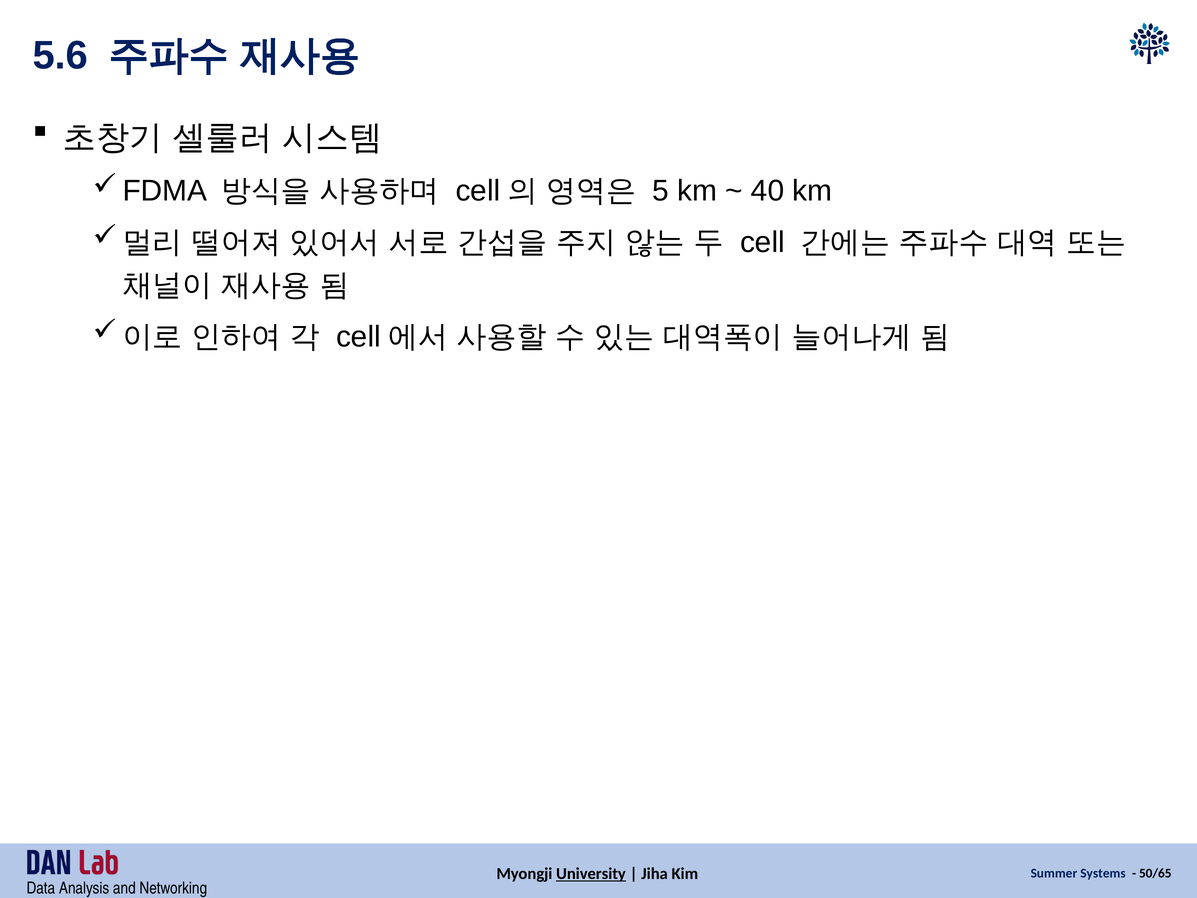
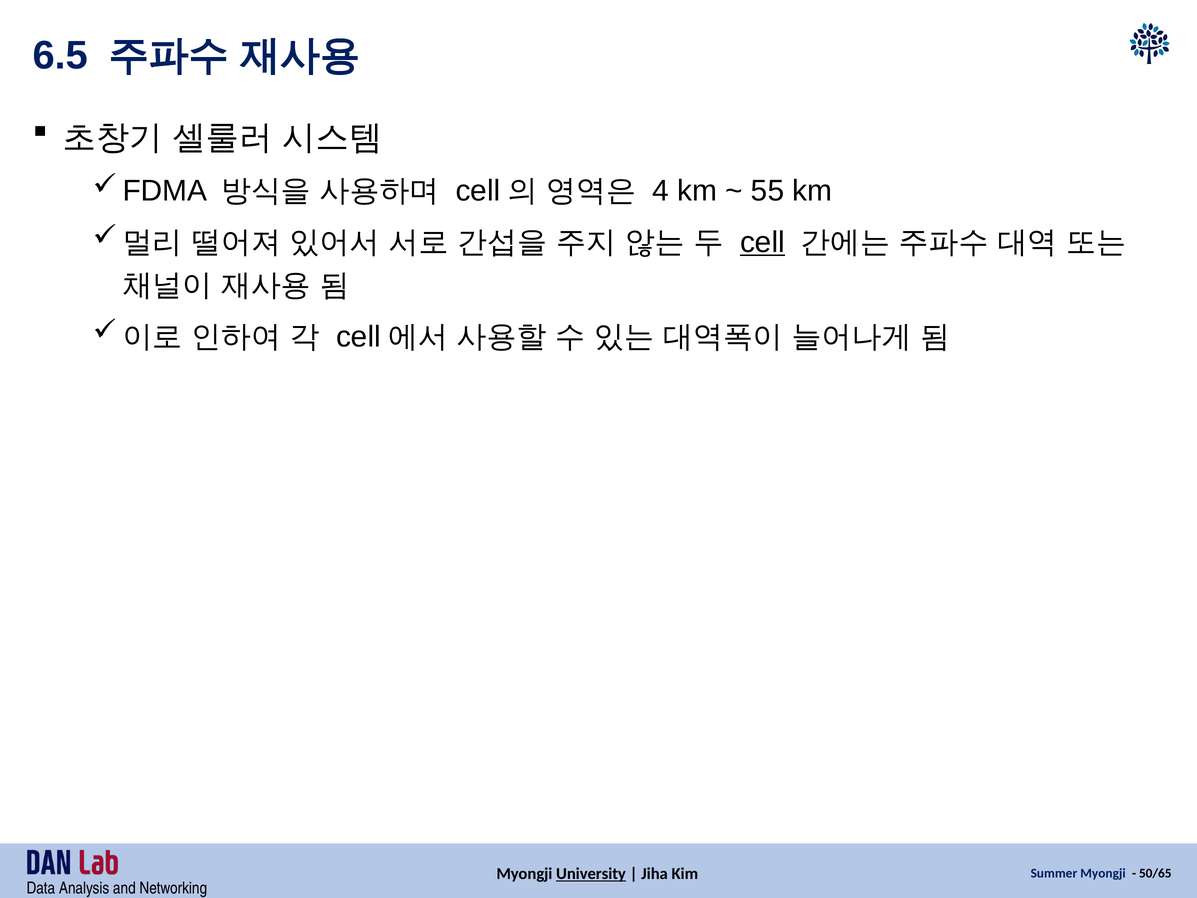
5.6: 5.6 -> 6.5 (60, 55)
5: 5 -> 4 (661, 191)
40: 40 -> 55 (768, 191)
cell underline: none -> present (762, 242)
Summer Systems: Systems -> Myongji (1103, 873)
